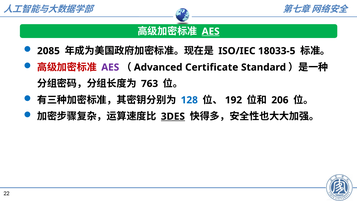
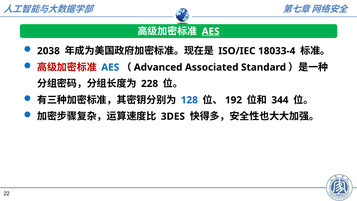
2085: 2085 -> 2038 (48, 51)
18033-5: 18033-5 -> 18033-4 (277, 51)
AES colour: purple -> blue (110, 67)
Certificate: Certificate -> Associated (212, 67)
763: 763 -> 228 (150, 84)
206: 206 -> 344 (280, 100)
3DES underline: present -> none (173, 116)
